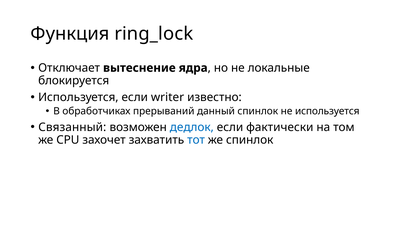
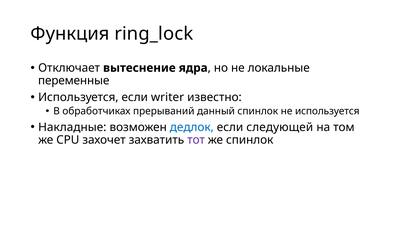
блокируется: блокируется -> переменные (74, 81)
Связанный: Связанный -> Накладные (72, 127)
фактически: фактически -> следующей (280, 127)
тот colour: blue -> purple (196, 140)
